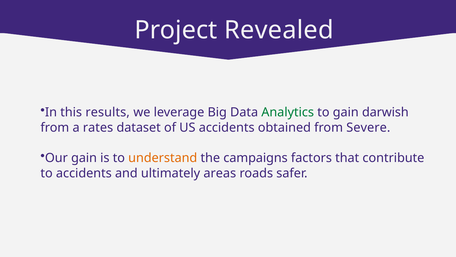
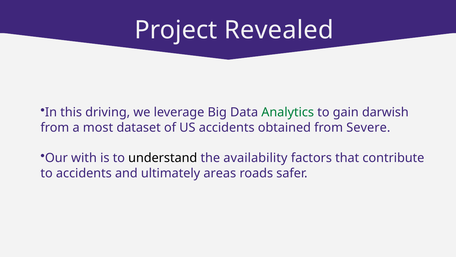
results: results -> driving (108, 112)
rates: rates -> most (98, 127)
Our gain: gain -> with (84, 158)
understand colour: orange -> black (163, 158)
campaigns: campaigns -> availability (255, 158)
